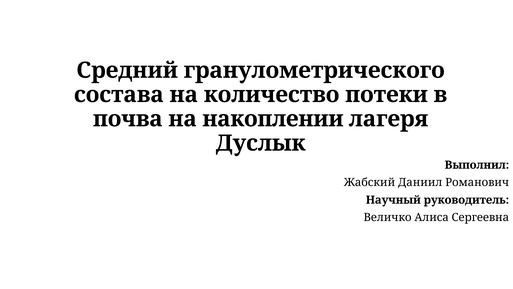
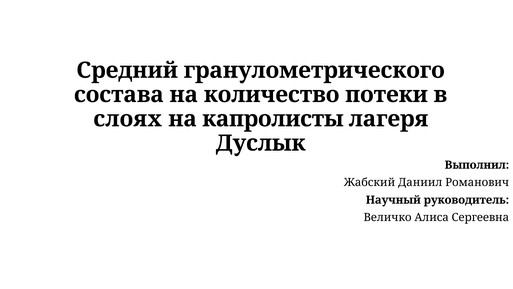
почва: почва -> слоях (128, 119)
накоплении: накоплении -> капролисты (273, 119)
